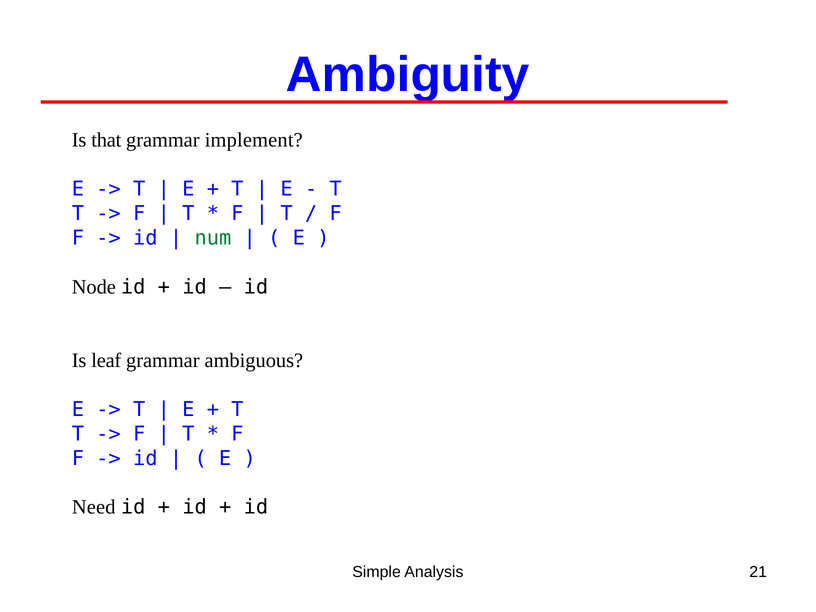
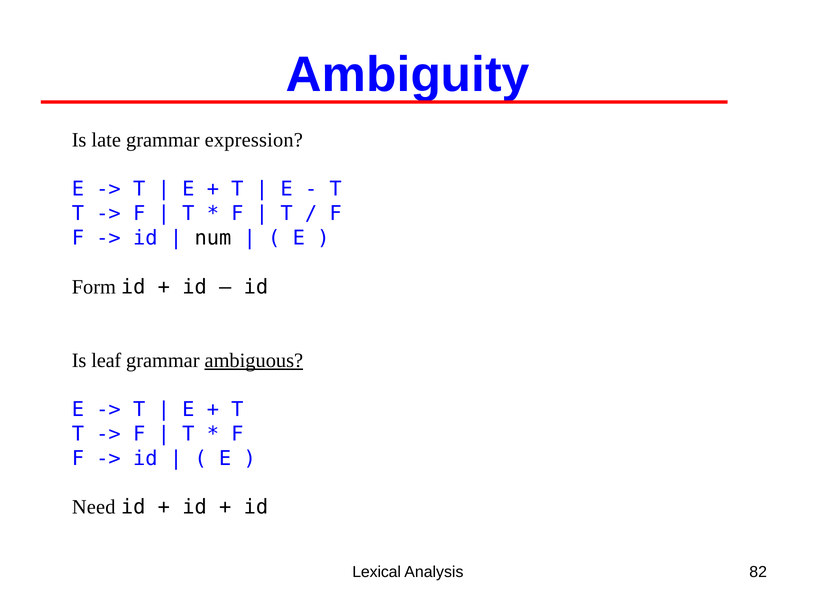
that: that -> late (106, 140)
implement: implement -> expression (254, 140)
num colour: green -> black (213, 238)
Node: Node -> Form (94, 287)
ambiguous underline: none -> present (254, 360)
Simple: Simple -> Lexical (377, 572)
21: 21 -> 82 (758, 572)
